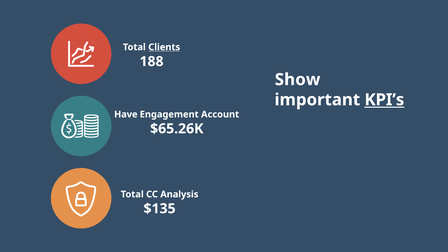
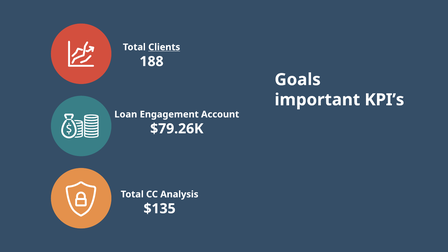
Show: Show -> Goals (298, 80)
KPI’s underline: present -> none (384, 100)
Have: Have -> Loan (126, 114)
$65.26K: $65.26K -> $79.26K (177, 129)
